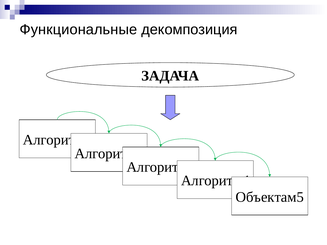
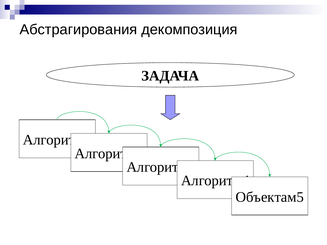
Функциональные: Функциональные -> Абстрагирования (78, 30)
